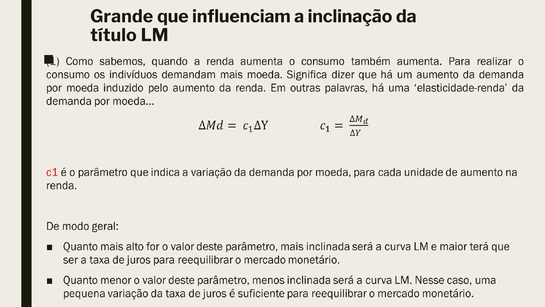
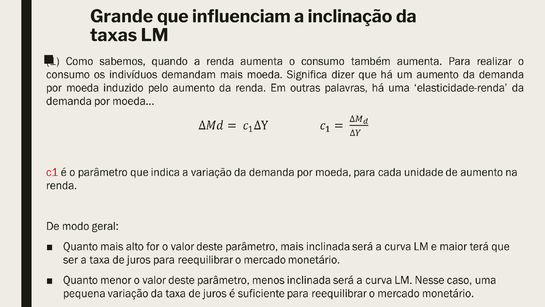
título: título -> taxas (114, 35)
